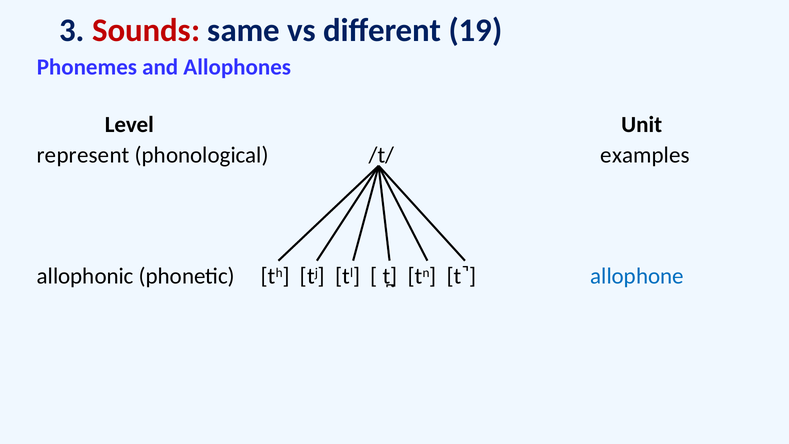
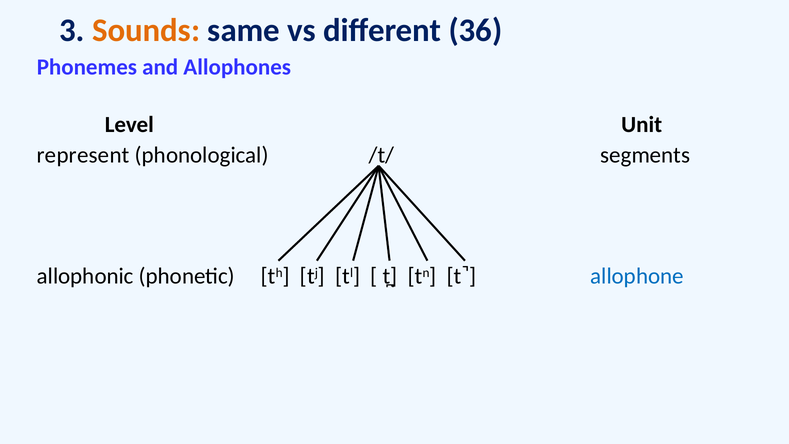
Sounds colour: red -> orange (146, 31)
19: 19 -> 36 (475, 31)
examples: examples -> segments (645, 155)
